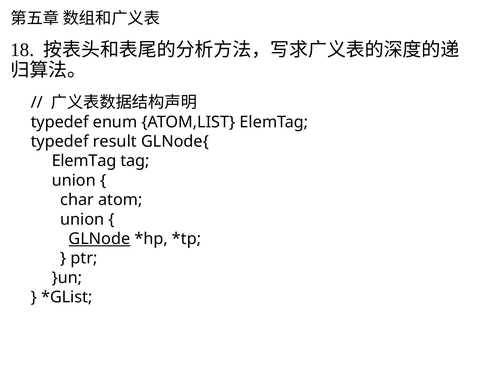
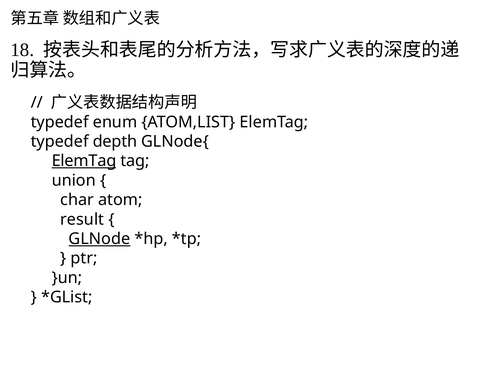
result: result -> depth (115, 142)
ElemTag underline: none -> present (84, 161)
union: union -> result (82, 219)
